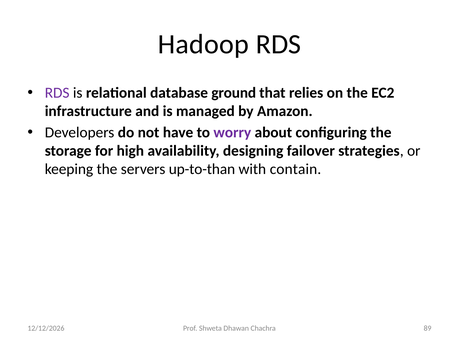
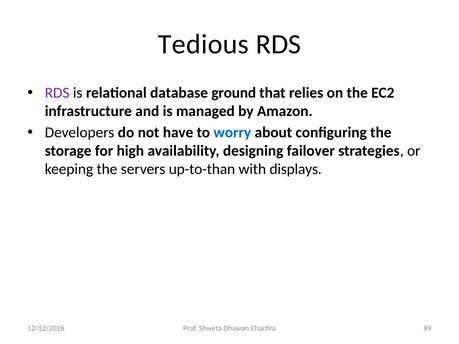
Hadoop: Hadoop -> Tedious (203, 44)
worry colour: purple -> blue (232, 133)
contain: contain -> displays (296, 169)
